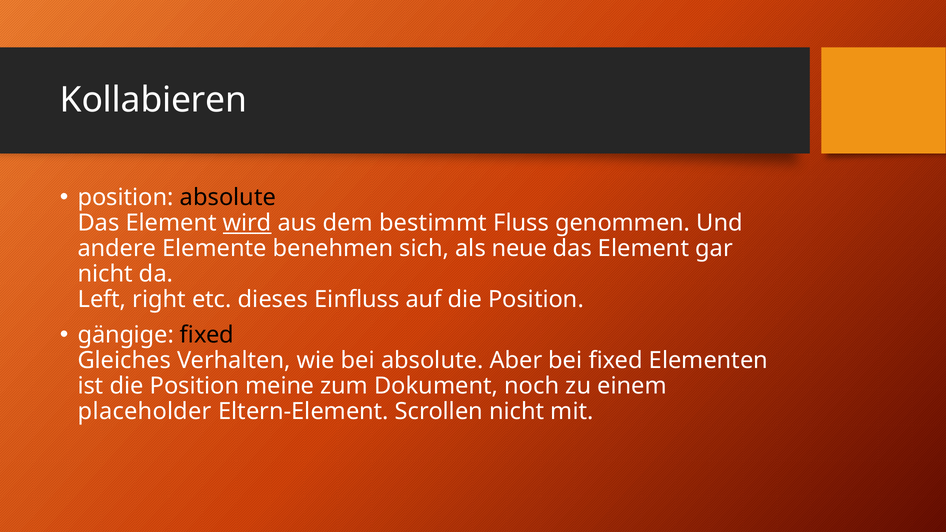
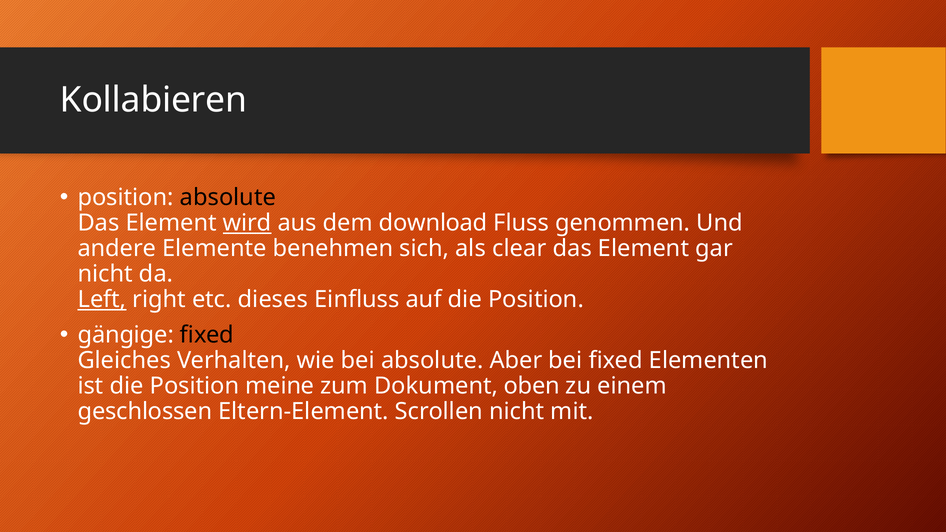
bestimmt: bestimmt -> download (433, 223)
neue: neue -> clear (519, 249)
Left underline: none -> present (102, 300)
noch: noch -> oben (532, 386)
placeholder: placeholder -> geschlossen (145, 412)
